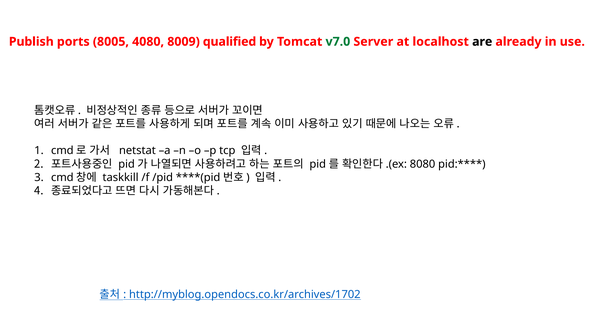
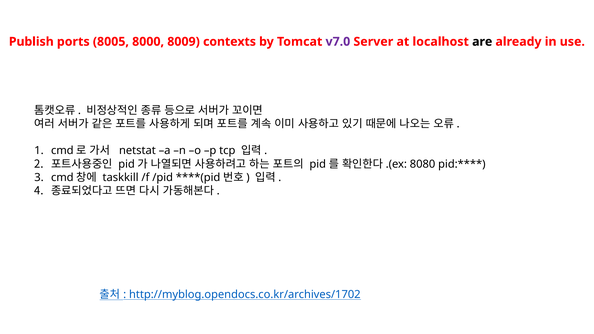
4080: 4080 -> 8000 (148, 42)
qualified: qualified -> contexts (230, 42)
v7.0 colour: green -> purple (338, 42)
